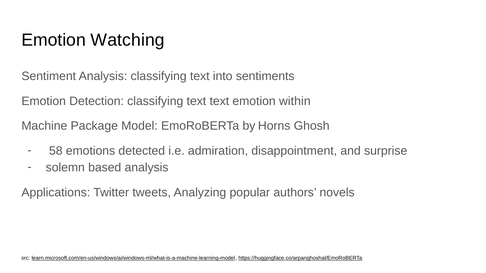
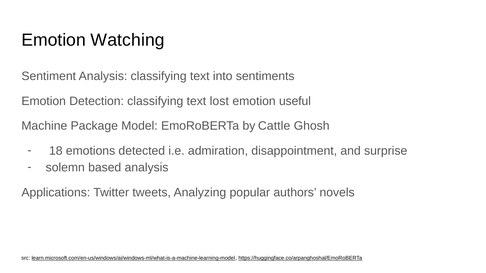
text text: text -> lost (219, 101)
within: within -> useful (295, 101)
Horns: Horns -> Cattle (274, 126)
58: 58 -> 18 (56, 151)
